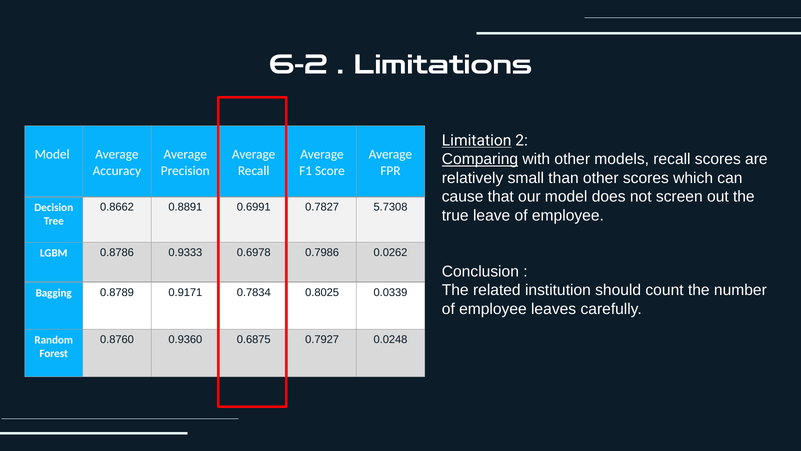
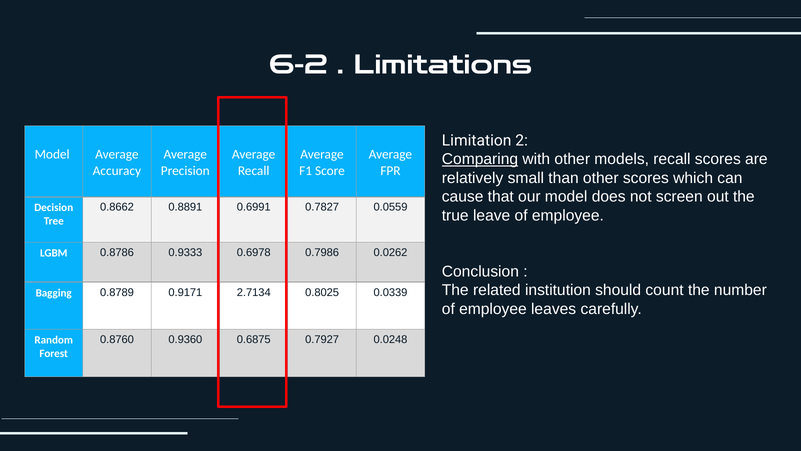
Limitation underline: present -> none (477, 140)
5.7308: 5.7308 -> 0.0559 (391, 207)
0.7834: 0.7834 -> 2.7134 (254, 292)
